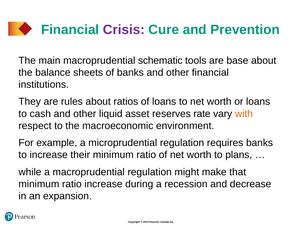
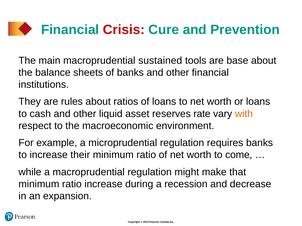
Crisis colour: purple -> red (124, 30)
schematic: schematic -> sustained (160, 61)
plans: plans -> come (239, 155)
